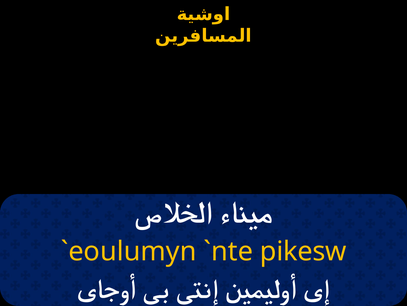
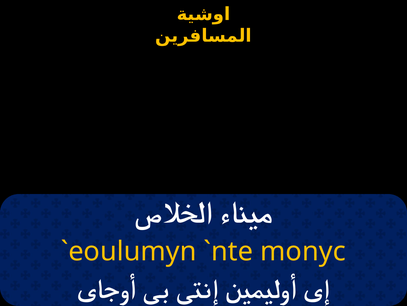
pikesw: pikesw -> monyc (303, 251)
